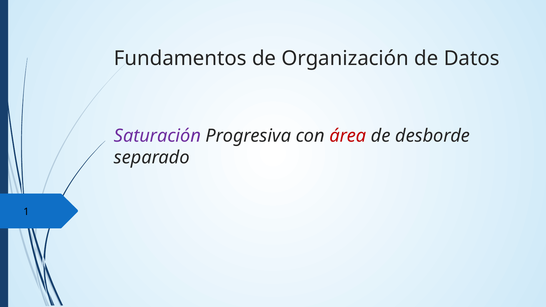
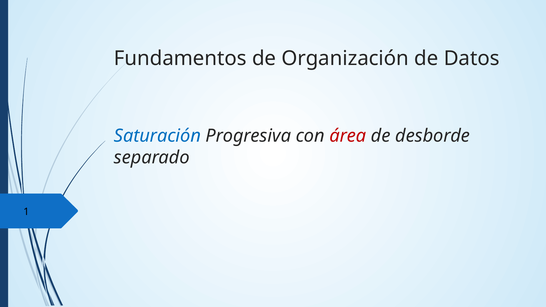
Saturación colour: purple -> blue (157, 136)
